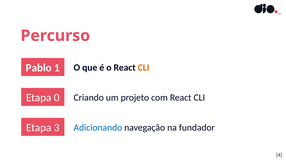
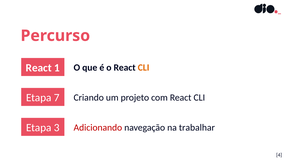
Pablo: Pablo -> React (39, 68)
0: 0 -> 7 (57, 98)
Adicionando colour: blue -> red (98, 127)
fundador: fundador -> trabalhar (197, 127)
